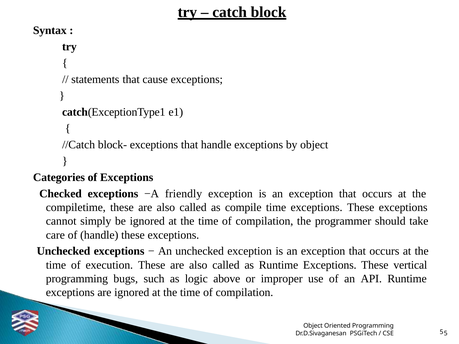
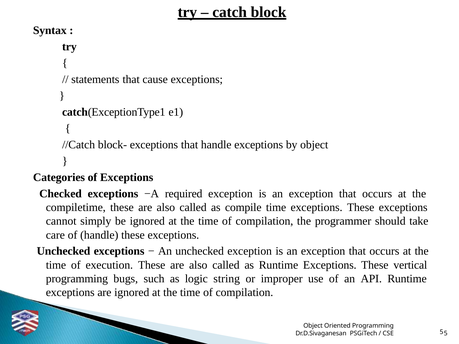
friendly: friendly -> required (184, 194)
above: above -> string (227, 279)
